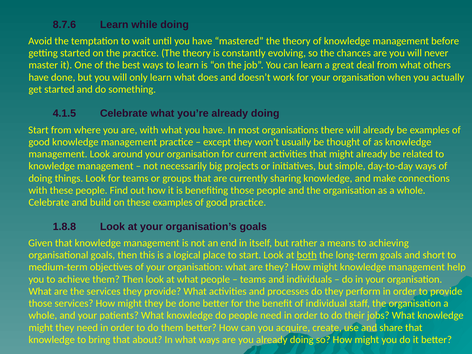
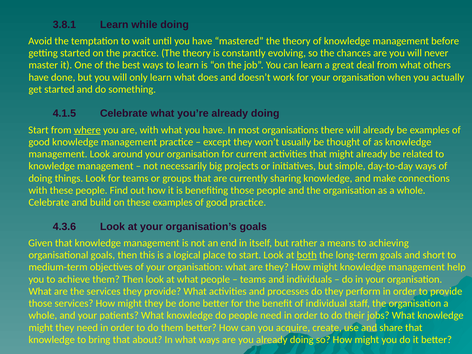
8.7.6: 8.7.6 -> 3.8.1 (64, 25)
where underline: none -> present (87, 130)
1.8.8: 1.8.8 -> 4.3.6 (64, 227)
